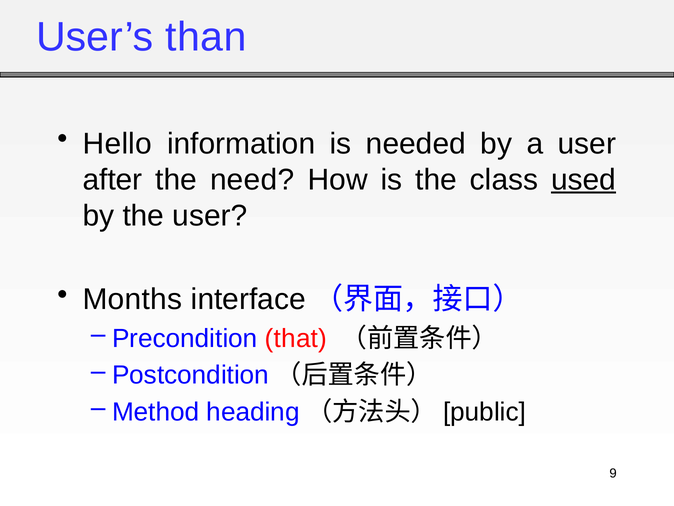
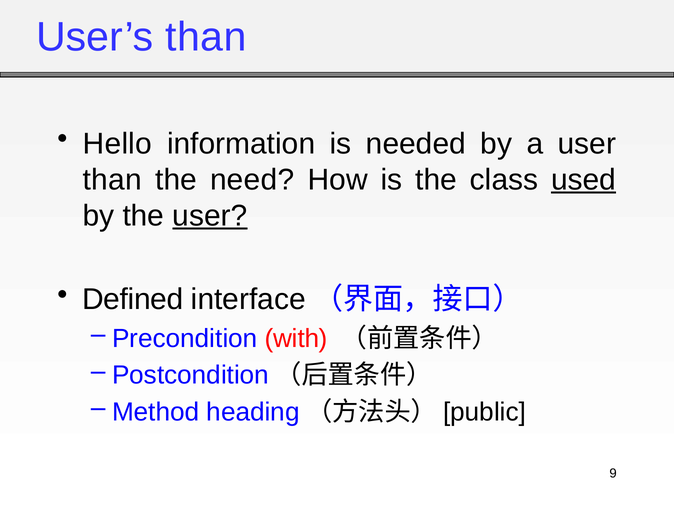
after: after -> than (112, 179)
user underline: none -> present (210, 215)
Months: Months -> Defined (133, 299)
that: that -> with (296, 338)
